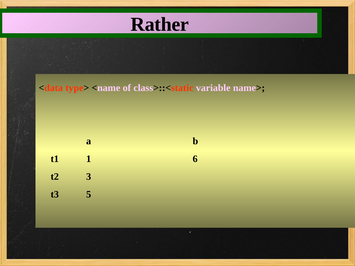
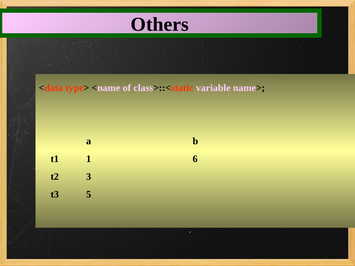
Rather: Rather -> Others (160, 24)
